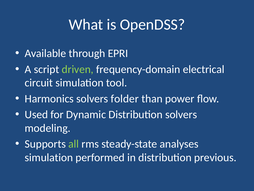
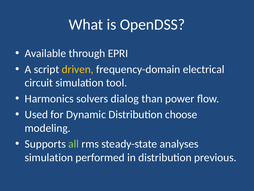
driven colour: light green -> yellow (78, 69)
folder: folder -> dialog (125, 98)
Distribution solvers: solvers -> choose (181, 114)
